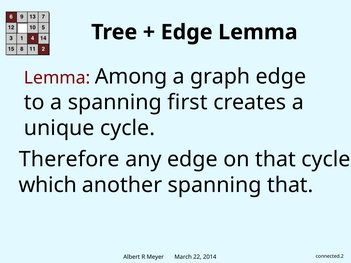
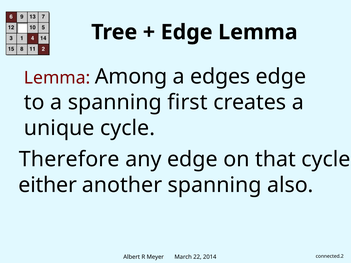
graph: graph -> edges (220, 77)
which: which -> either (48, 185)
spanning that: that -> also (290, 185)
